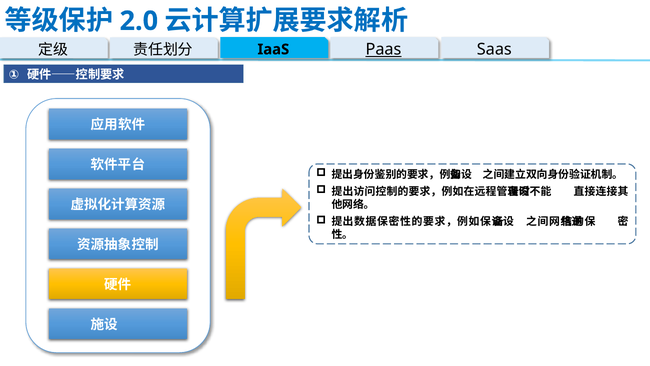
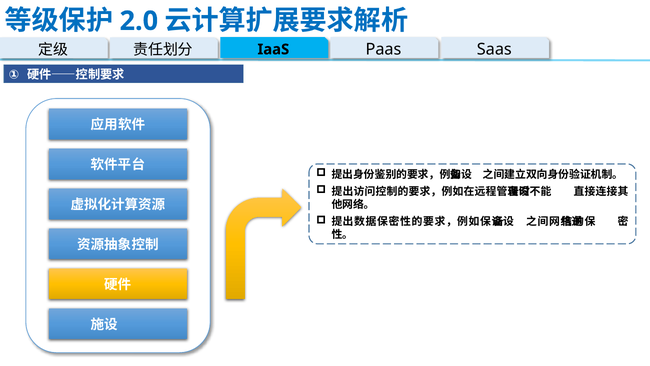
Paas underline: present -> none (383, 49)
